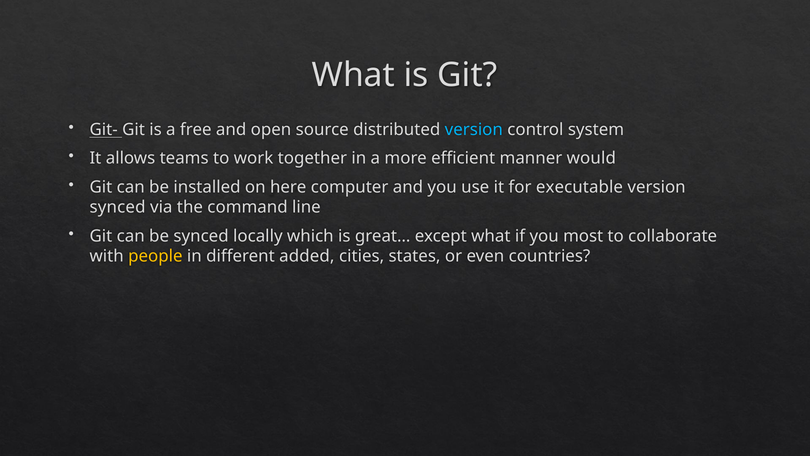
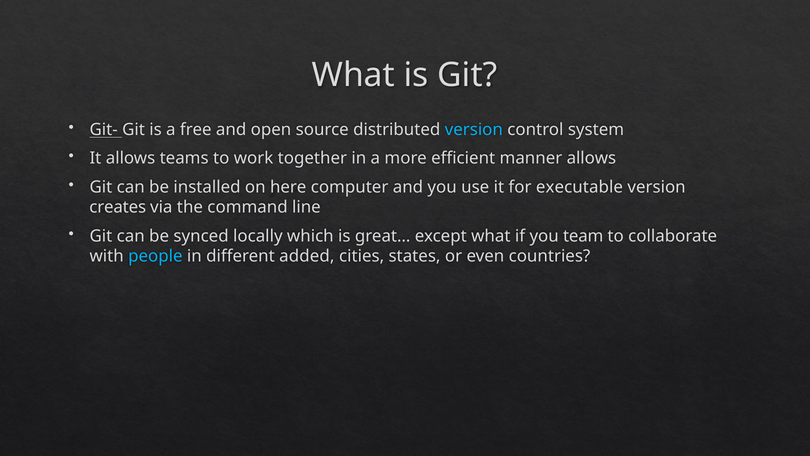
manner would: would -> allows (591, 158)
synced: synced -> creates (118, 207)
most: most -> team (583, 236)
people colour: yellow -> light blue (155, 256)
